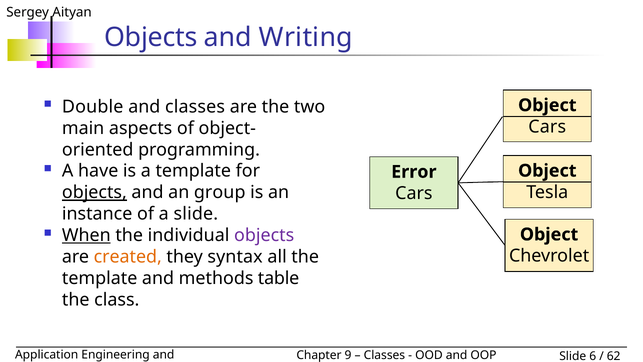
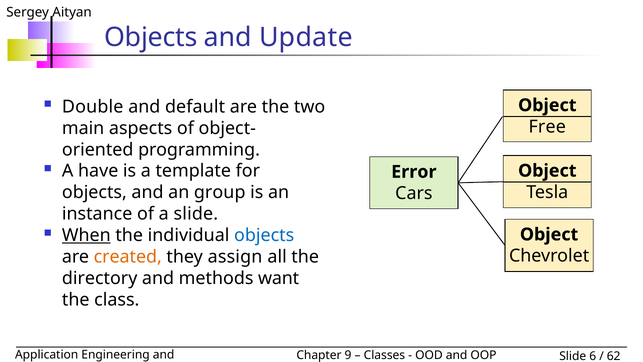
Writing: Writing -> Update (306, 37)
and classes: classes -> default (195, 107)
Cars: Cars -> Free (547, 127)
objects underline: present -> none (94, 192)
objects colour: purple -> blue (264, 235)
syntax: syntax -> assign (235, 257)
template: template -> directory (100, 278)
table: table -> want (279, 278)
